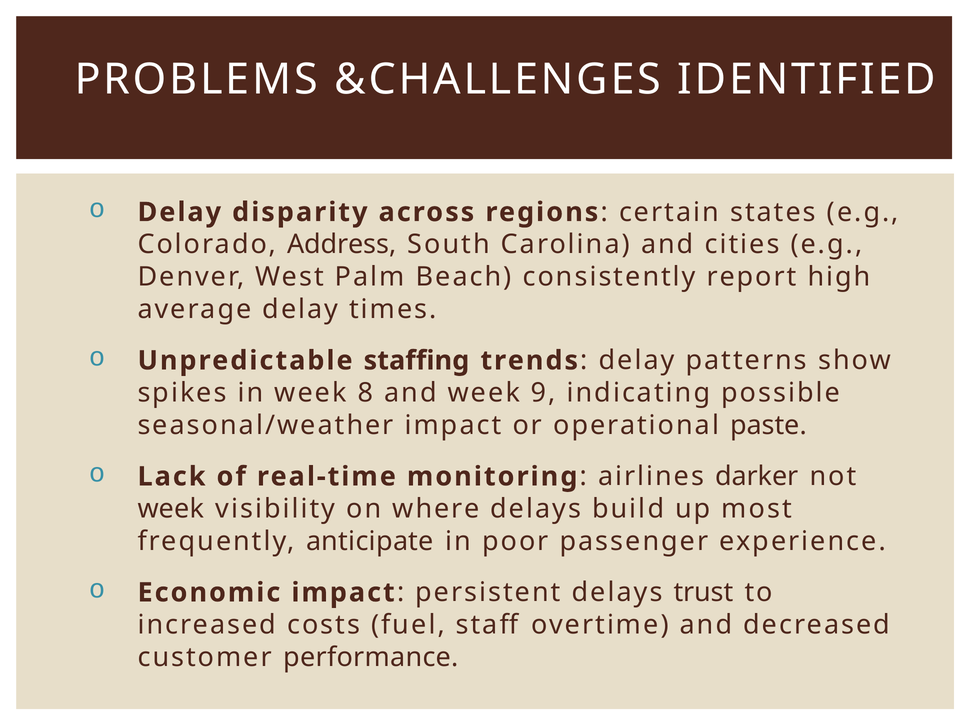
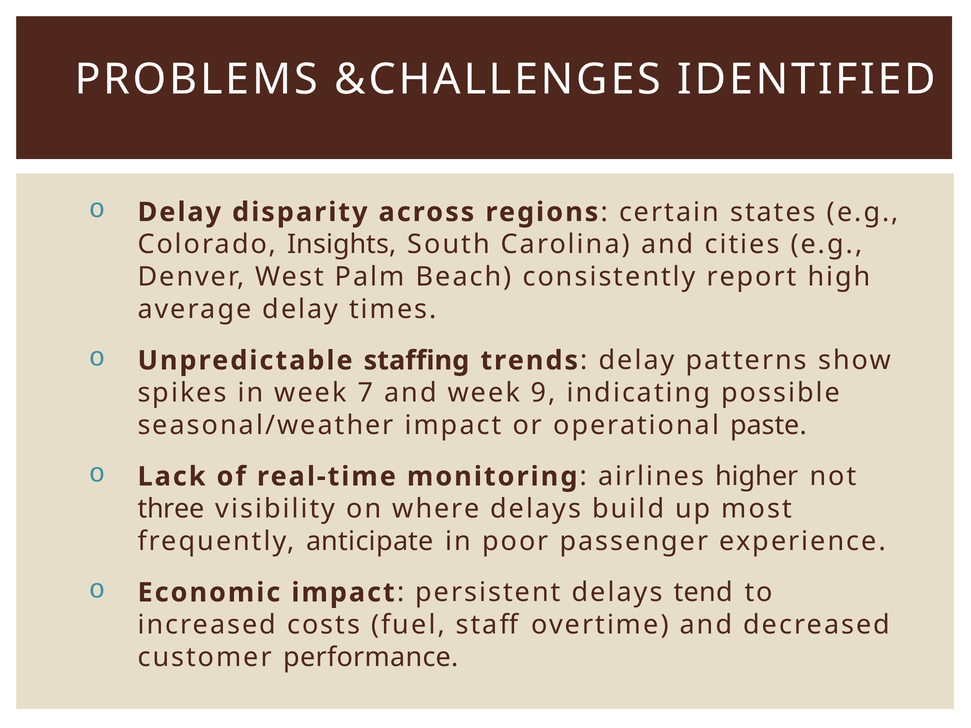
Address: Address -> Insights (342, 245)
8: 8 -> 7 (365, 393)
darker: darker -> higher (757, 477)
week: week -> three (171, 509)
trust: trust -> tend (703, 593)
